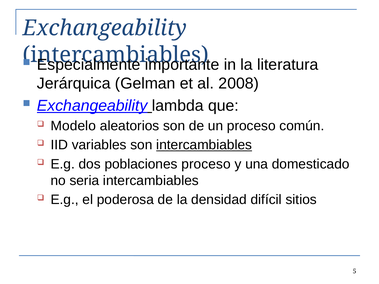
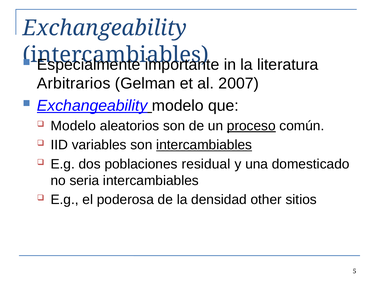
Jerárquica: Jerárquica -> Arbitrarios (74, 84)
2008: 2008 -> 2007 (239, 84)
Exchangeability lambda: lambda -> modelo (178, 106)
proceso underline: none -> present (251, 126)
poblaciones proceso: proceso -> residual (206, 164)
difícil: difícil -> other (266, 200)
